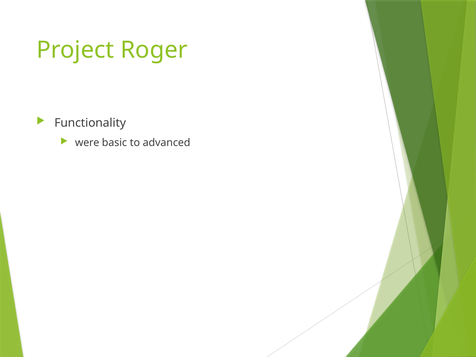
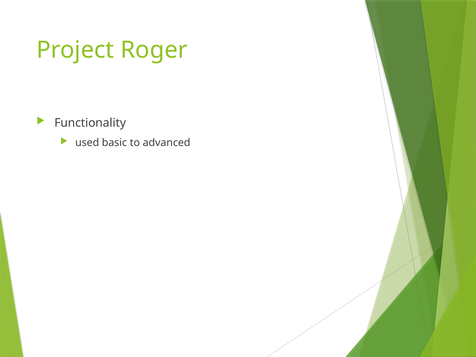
were: were -> used (87, 143)
